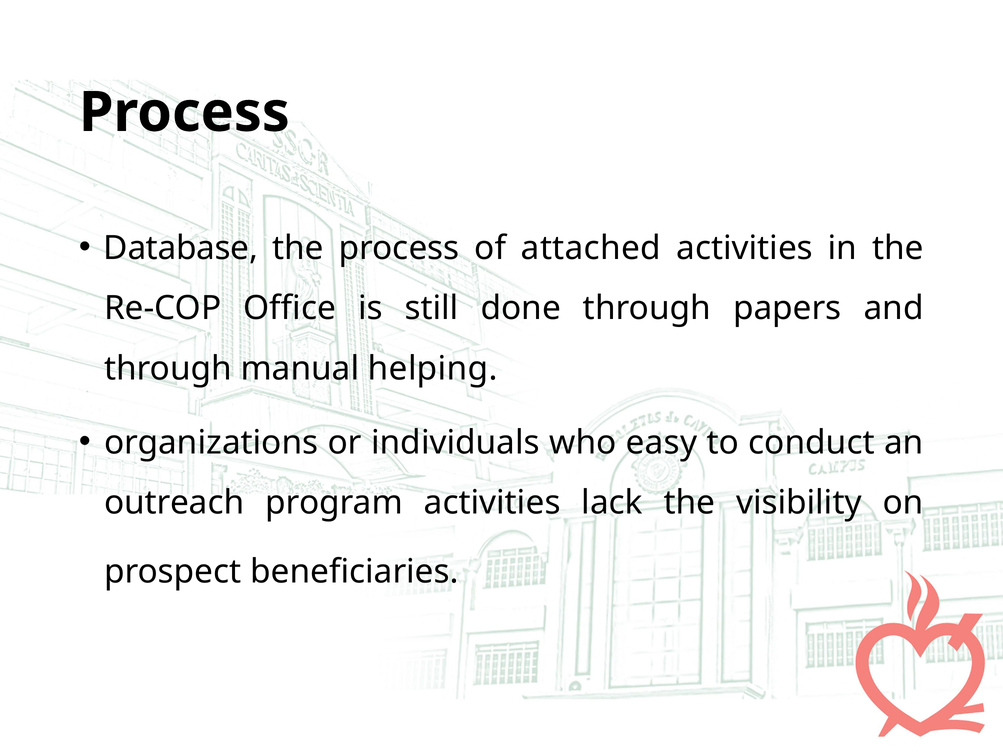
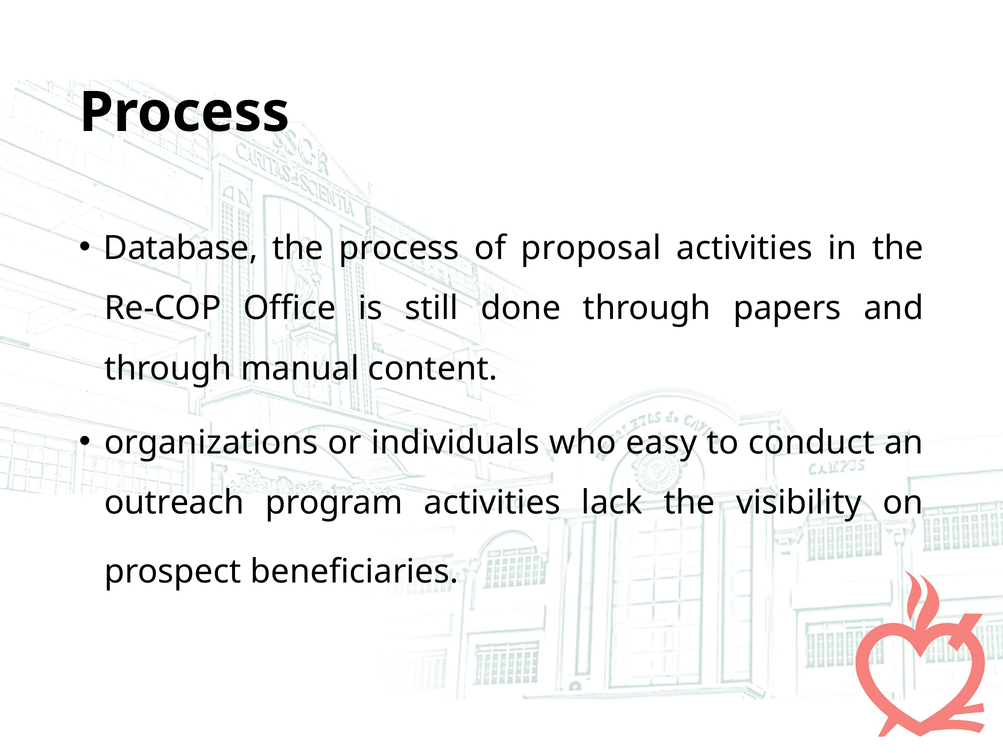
attached: attached -> proposal (591, 248)
helping: helping -> content (433, 368)
